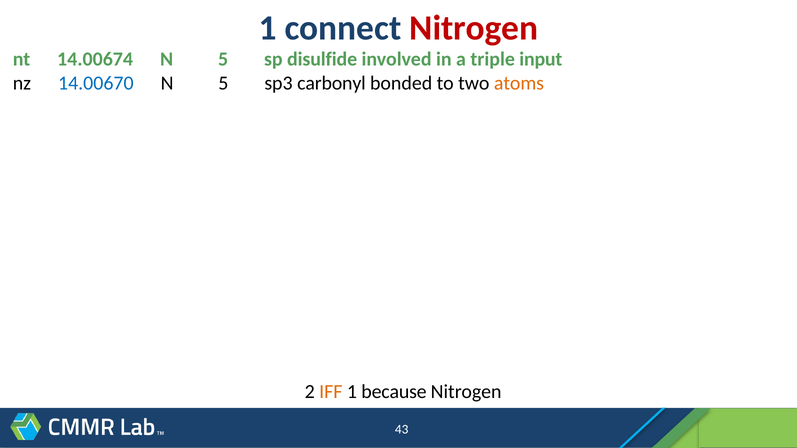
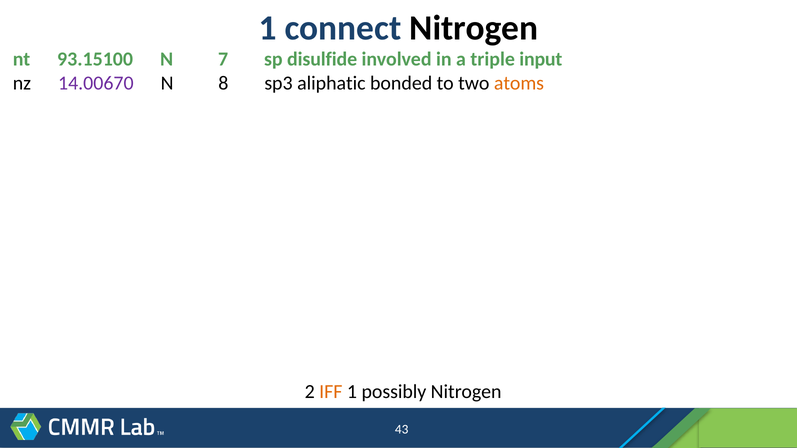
Nitrogen colour: red -> black (474, 28)
14.00674: 14.00674 -> 93.15100 (95, 59)
5: 5 -> 7 (223, 59)
14.00670 colour: blue -> purple (96, 83)
5: 5 -> 8 (223, 83)
carbonyl: carbonyl -> aliphatic (331, 83)
because: because -> possibly (394, 392)
